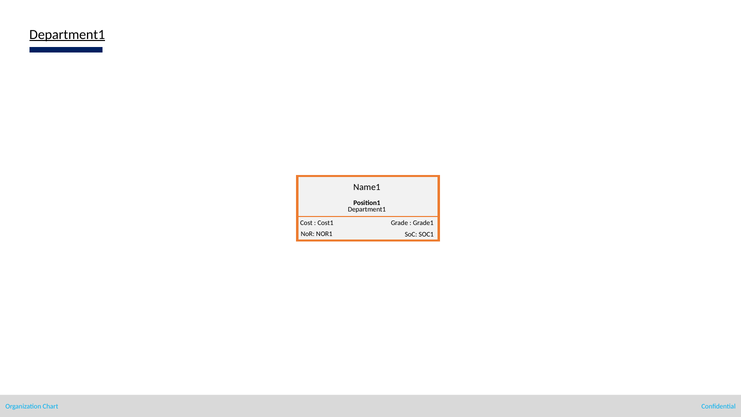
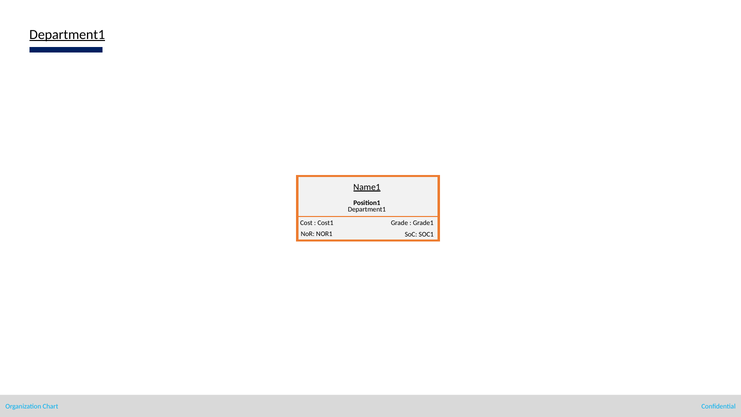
Name1 underline: none -> present (367, 187)
